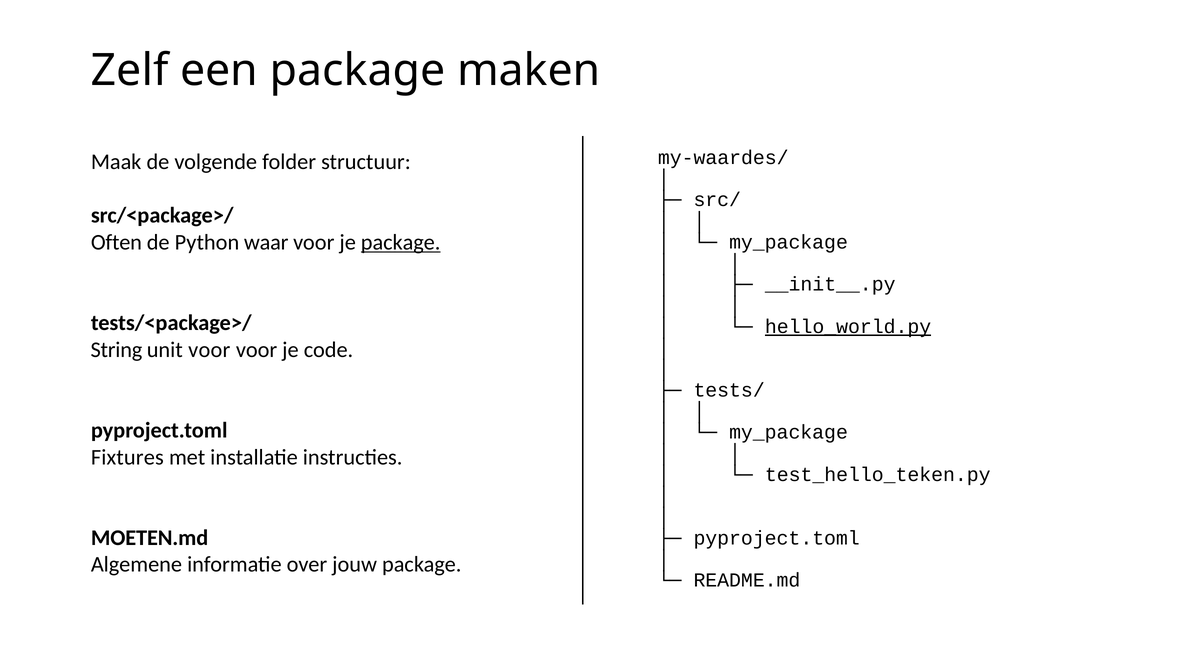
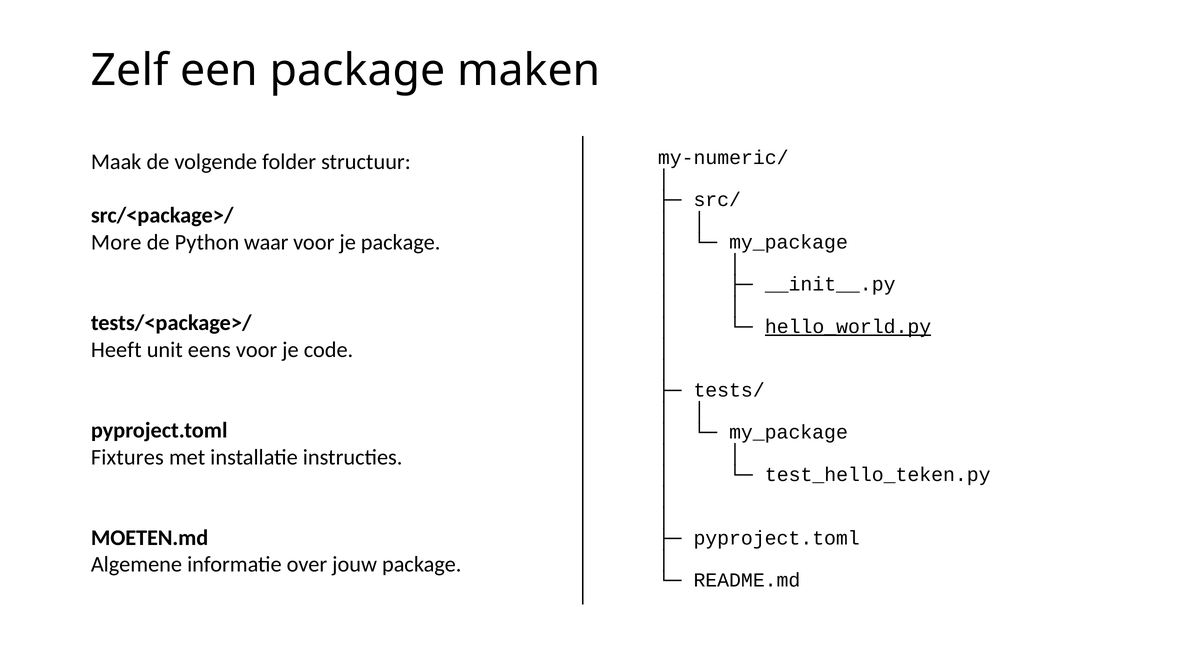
my-waardes/: my-waardes/ -> my-numeric/ (723, 157)
Often: Often -> More (116, 242)
package underline: present -> none (401, 242)
String: String -> Heeft (116, 350)
unit voor: voor -> eens (209, 350)
